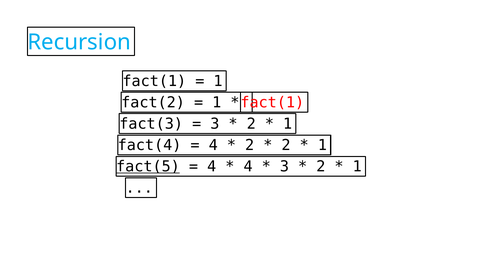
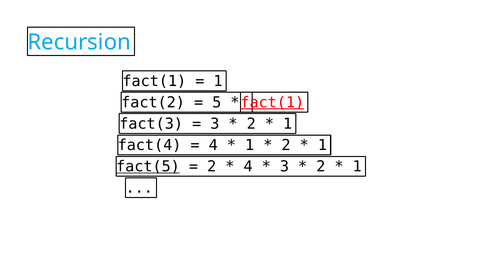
1: 1 -> 5 (217, 103)
fact(1 underline: none -> present (272, 103)
2: 2 -> 1 (250, 145)
4: 4 -> 2 (212, 167)
